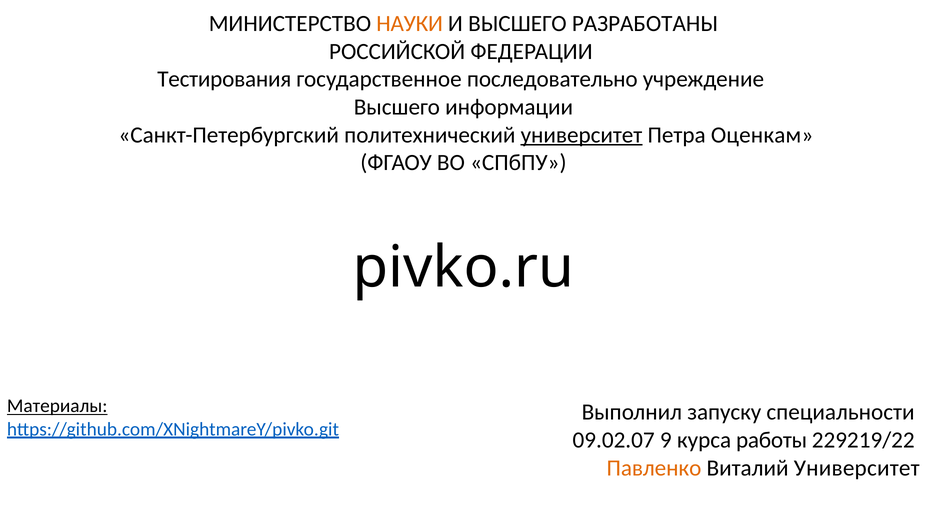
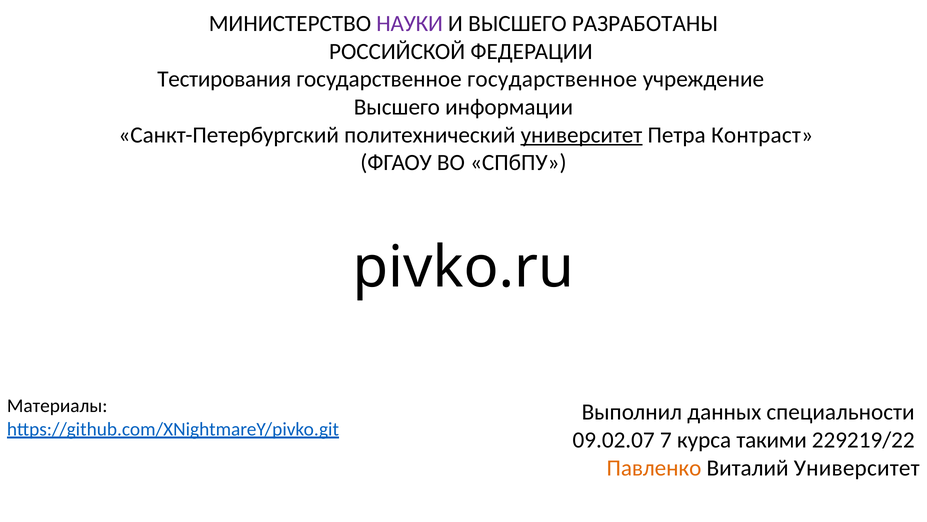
НАУКИ colour: orange -> purple (410, 24)
государственное последовательно: последовательно -> государственное (552, 79)
Оценкам: Оценкам -> Контраст (762, 135)
Материалы underline: present -> none (57, 406)
запуску: запуску -> данных (724, 412)
9: 9 -> 7 (666, 440)
работы: работы -> такими (772, 440)
